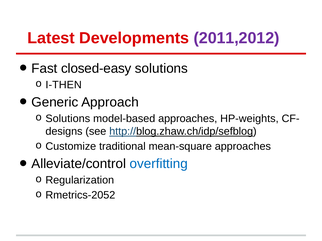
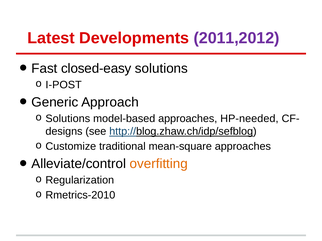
I-THEN: I-THEN -> I-POST (64, 85)
HP-weights: HP-weights -> HP-needed (249, 119)
overfitting colour: blue -> orange (159, 164)
Rmetrics-2052: Rmetrics-2052 -> Rmetrics-2010 (80, 196)
